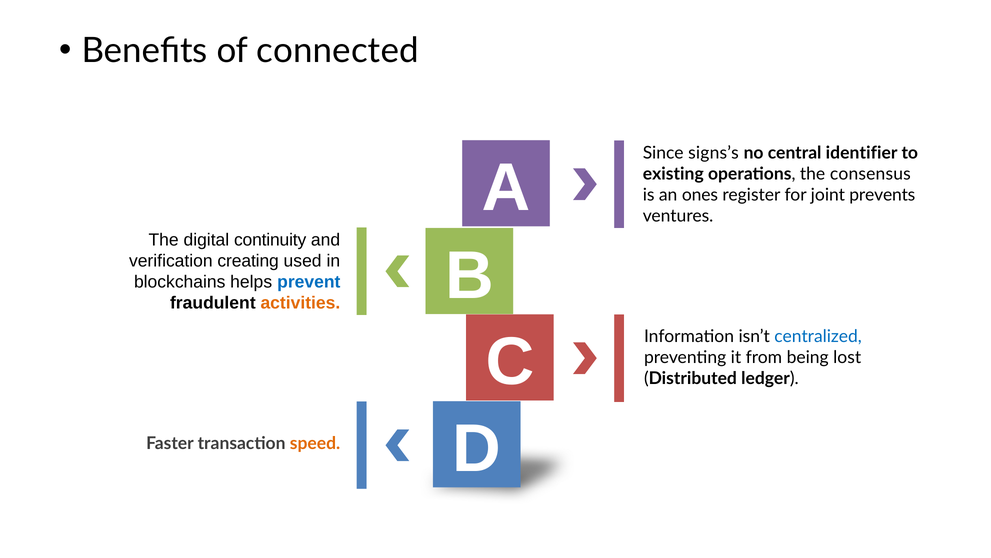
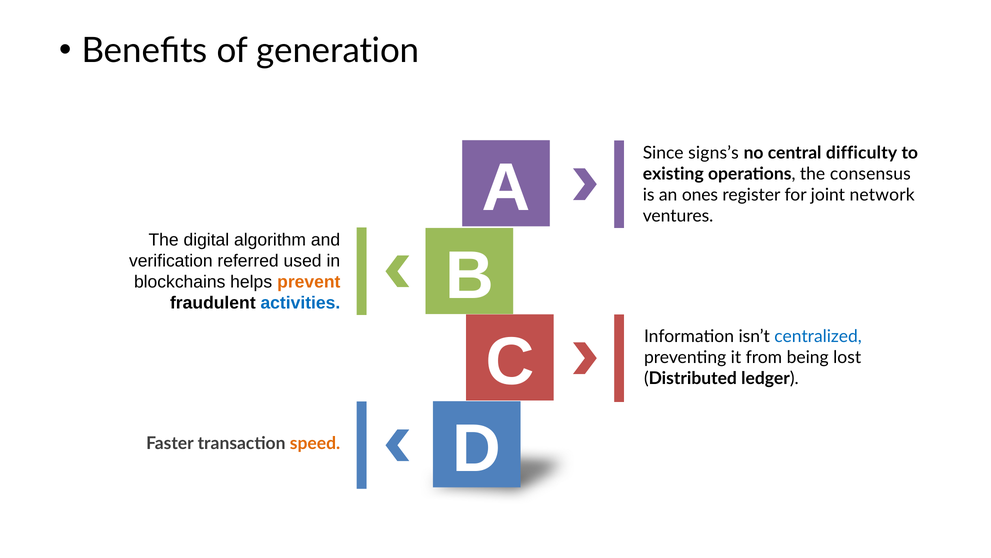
connected: connected -> generation (338, 51)
identifier: identifier -> difficulty (862, 153)
prevents: prevents -> network (882, 195)
continuity: continuity -> algorithm (270, 240)
creating: creating -> referred (248, 261)
prevent colour: blue -> orange (309, 282)
activities colour: orange -> blue (300, 303)
